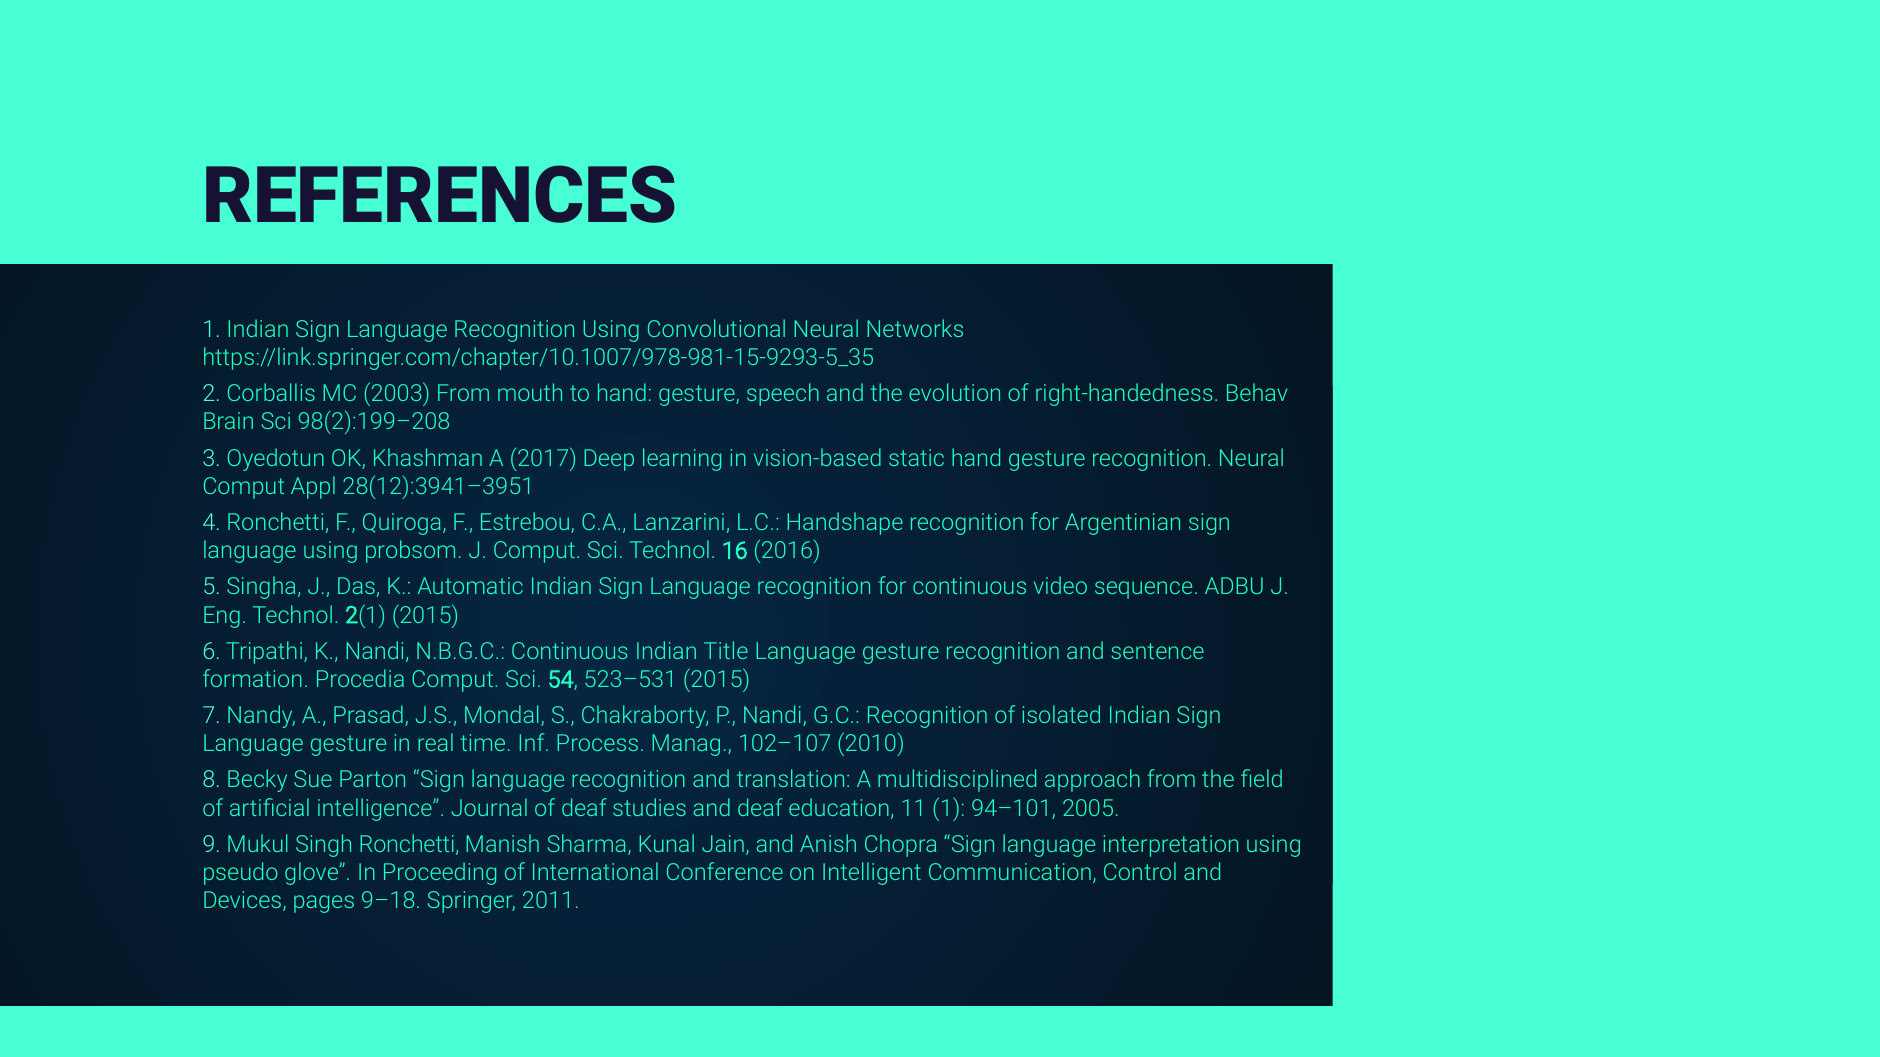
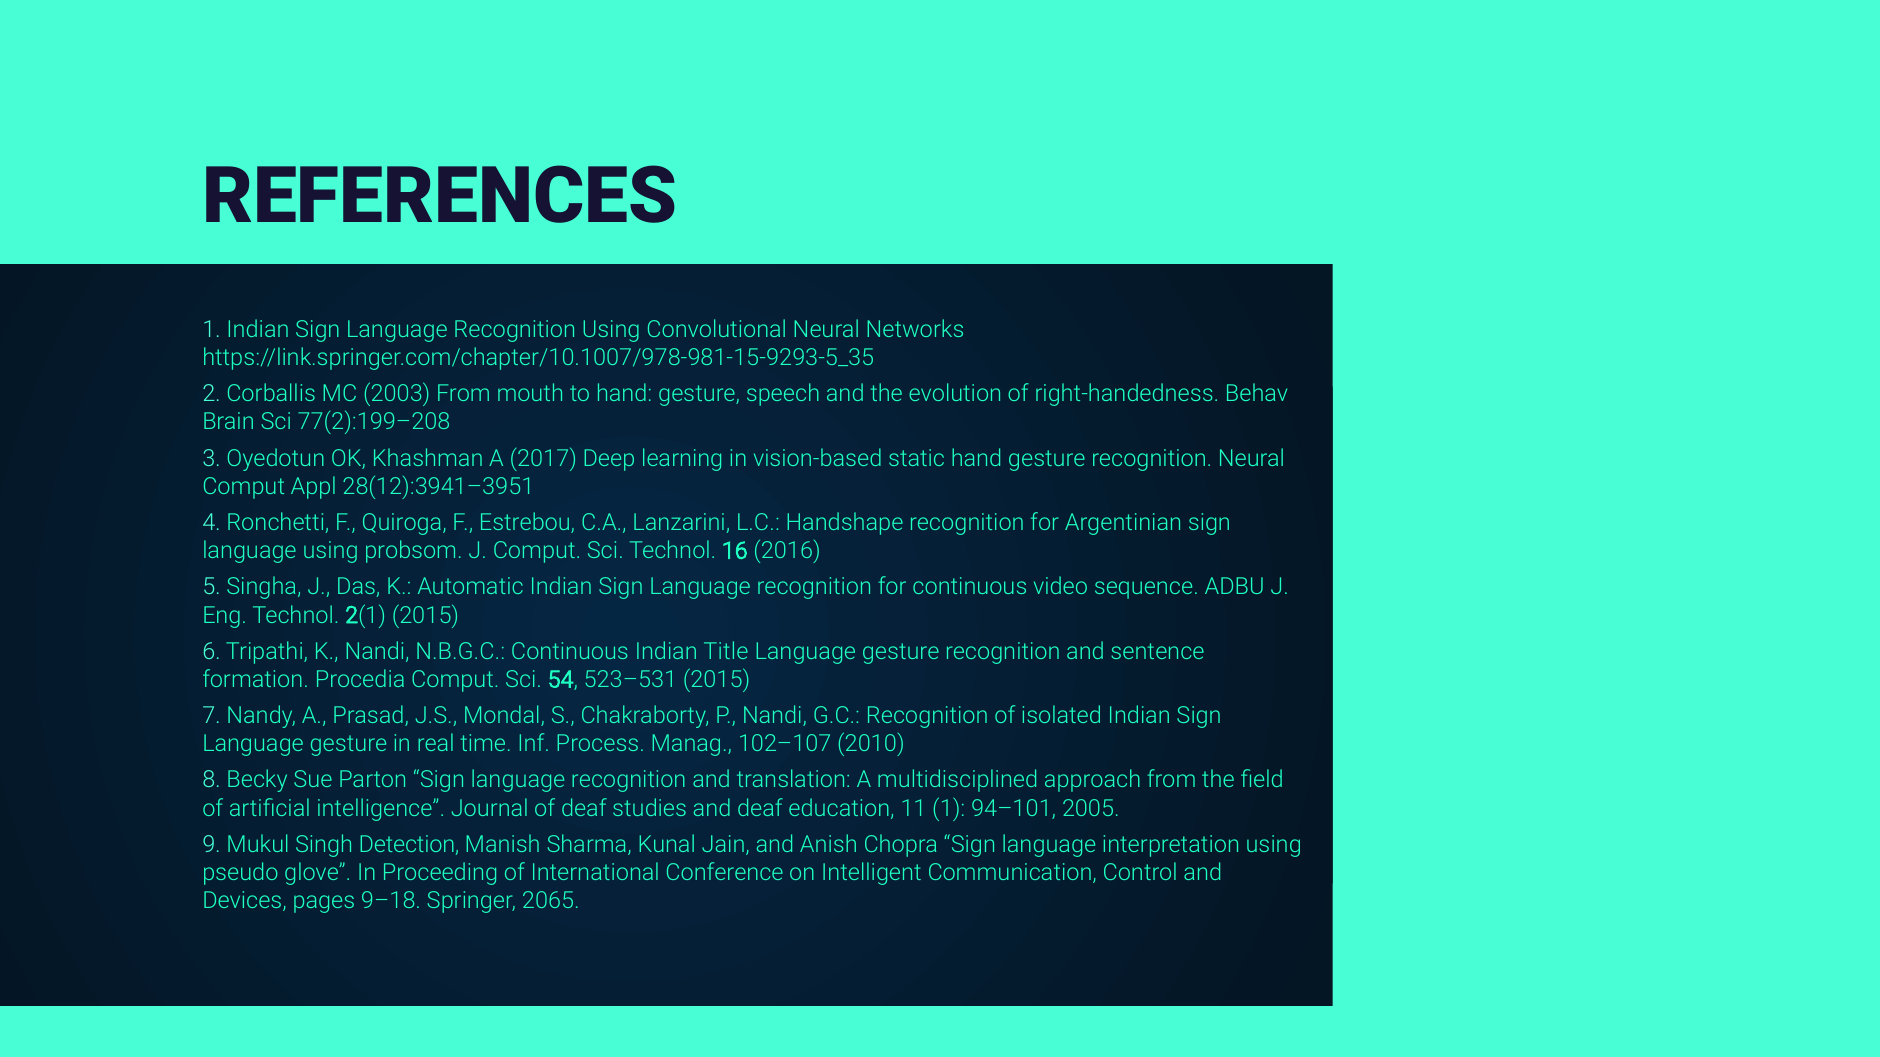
98(2):199–208: 98(2):199–208 -> 77(2):199–208 (374, 422)
Singh Ronchetti: Ronchetti -> Detection (409, 845)
2011: 2011 -> 2065 (551, 901)
